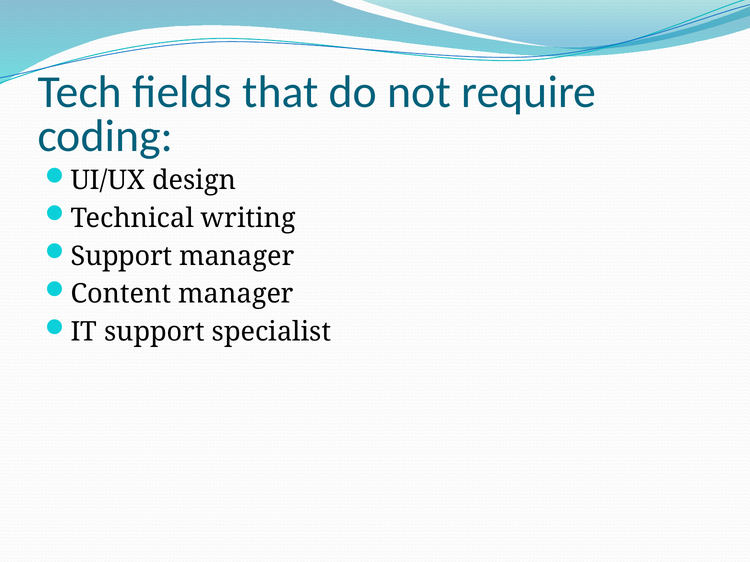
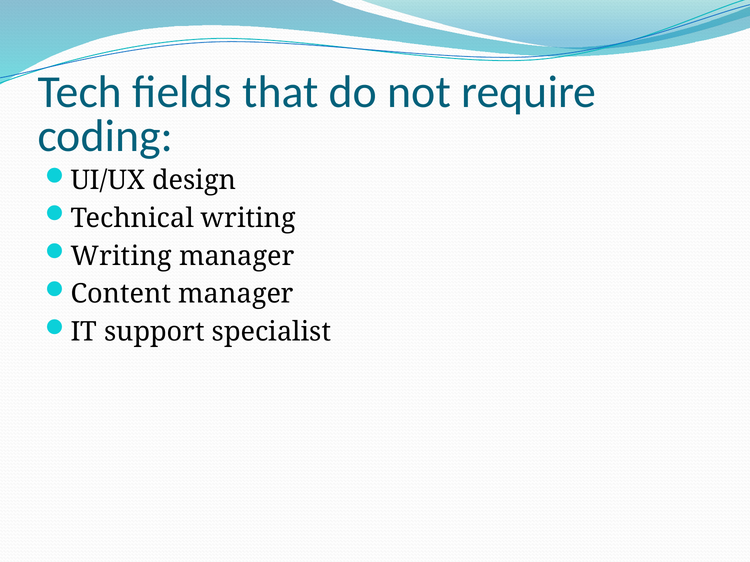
Support: Support -> Writing (121, 256)
